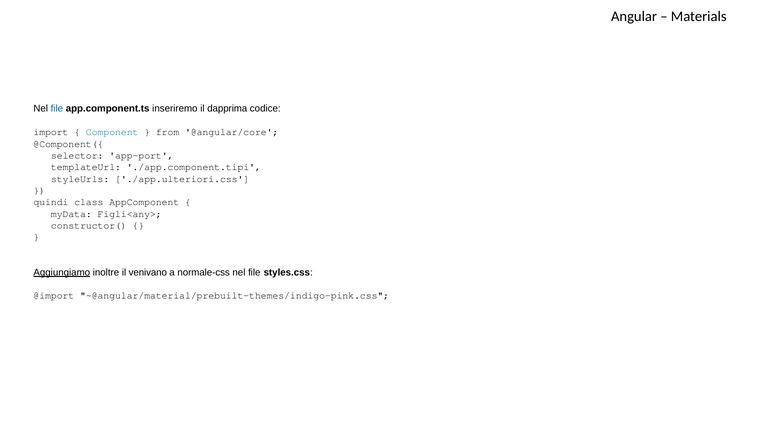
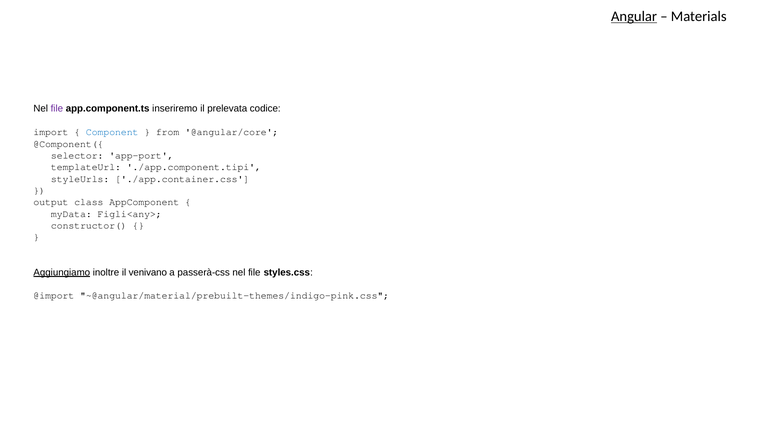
Angular underline: none -> present (634, 16)
file colour: blue -> purple (57, 109)
dapprima: dapprima -> prelevata (227, 109)
./app.ulteriori.css: ./app.ulteriori.css -> ./app.container.css (182, 179)
quindi: quindi -> output (51, 202)
normale-css: normale-css -> passerà-css (204, 272)
